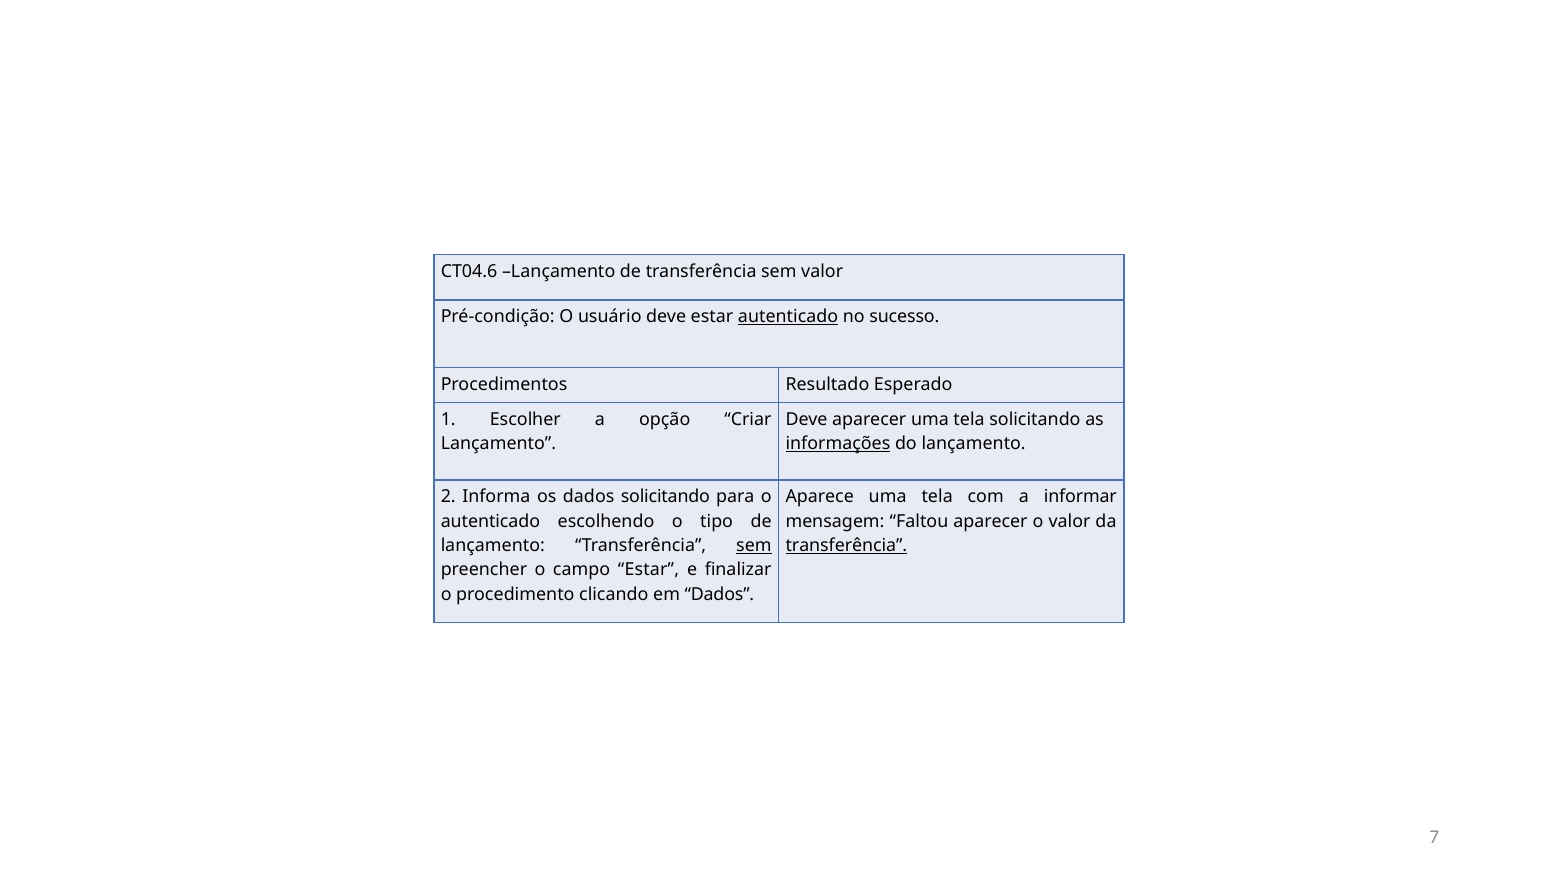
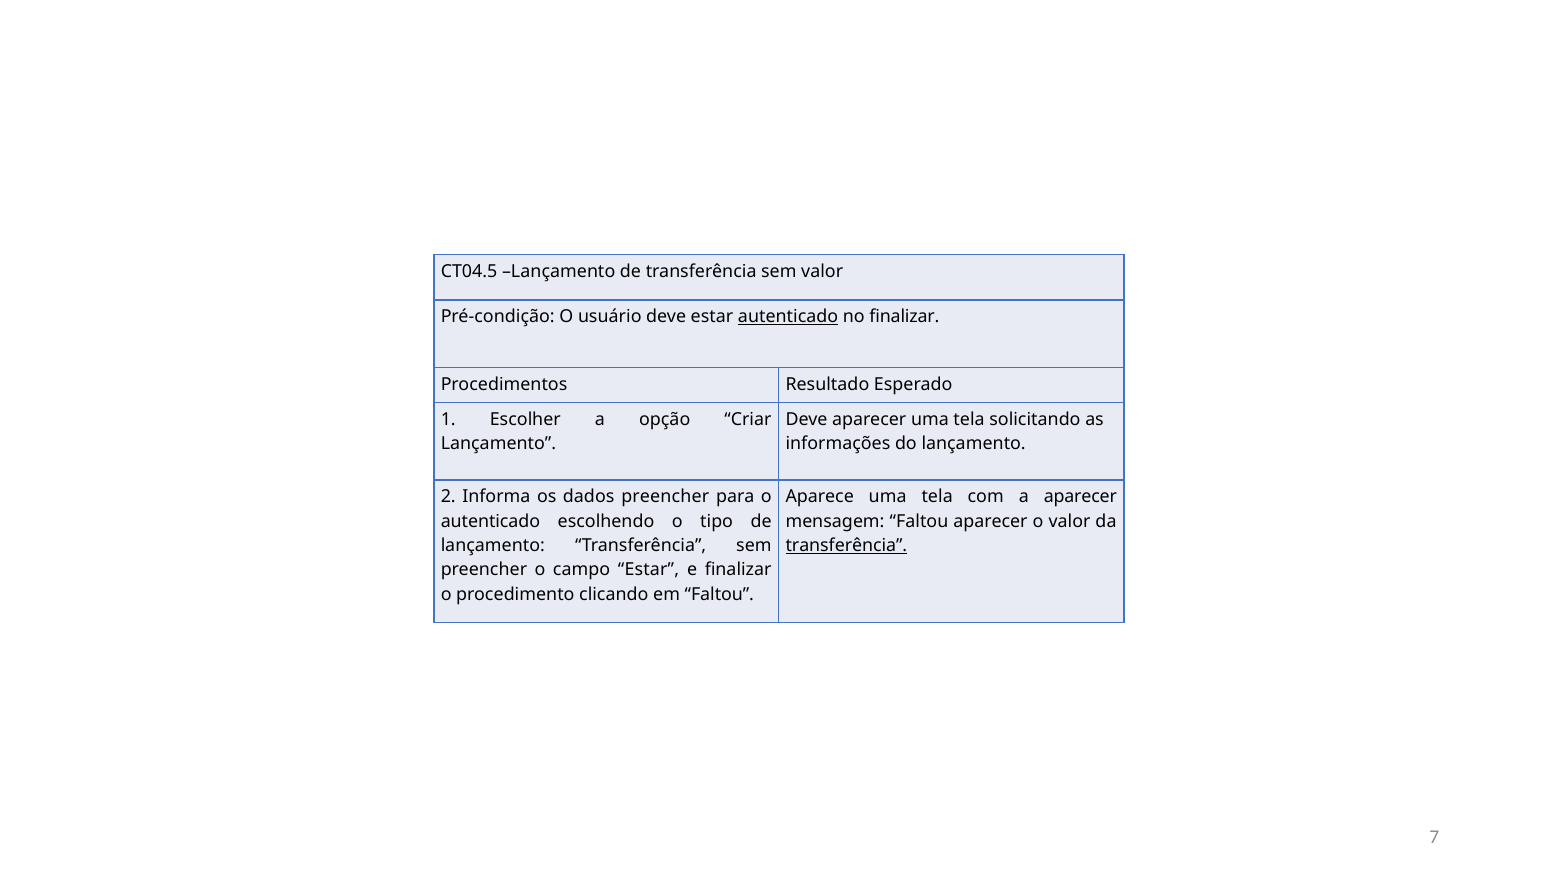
CT04.6: CT04.6 -> CT04.5 (469, 271)
no sucesso: sucesso -> finalizar (904, 317)
informações underline: present -> none (838, 444)
dados solicitando: solicitando -> preencher (665, 497)
a informar: informar -> aparecer (1080, 497)
sem underline: present -> none (754, 545)
em Dados: Dados -> Faltou (719, 594)
